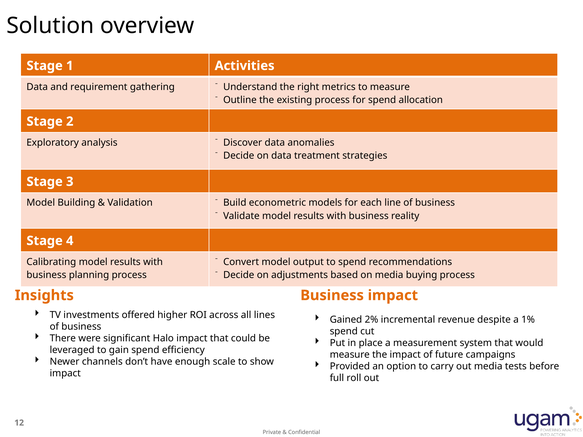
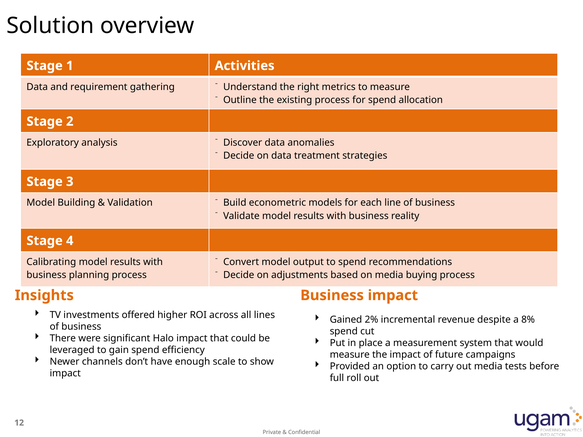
1%: 1% -> 8% (528, 320)
